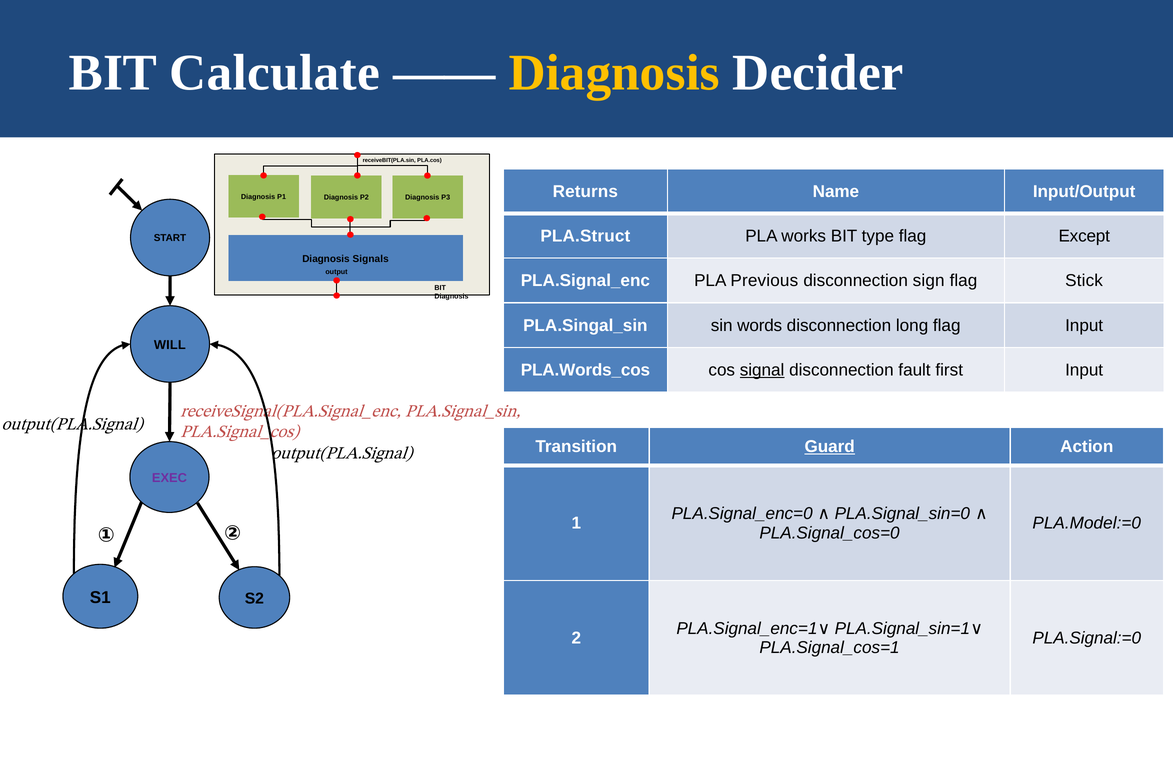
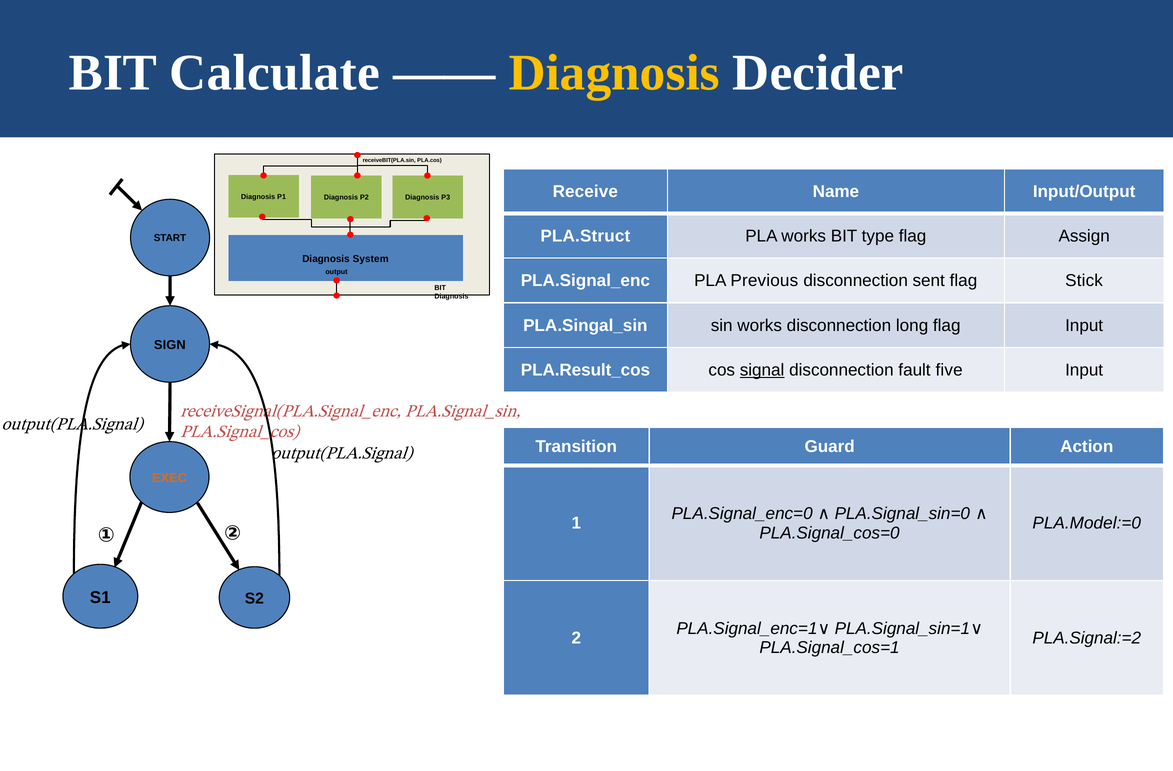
Returns: Returns -> Receive (585, 191)
Except: Except -> Assign (1084, 236)
Signals: Signals -> System (371, 259)
sign: sign -> sent (929, 281)
sin words: words -> works (760, 325)
WILL: WILL -> SIGN (170, 345)
PLA.Words_cos: PLA.Words_cos -> PLA.Result_cos (585, 370)
first: first -> five (949, 370)
Guard underline: present -> none (830, 446)
EXEC colour: purple -> orange (169, 478)
PLA.Signal:=0: PLA.Signal:=0 -> PLA.Signal:=2 (1087, 638)
